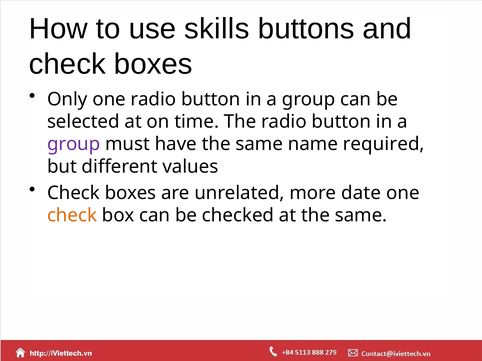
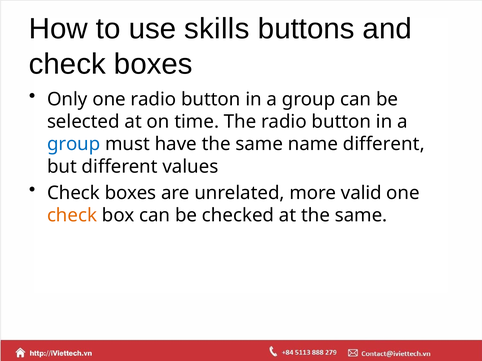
group colour: purple -> blue (74, 144)
name required: required -> different (384, 144)
date: date -> valid (361, 193)
